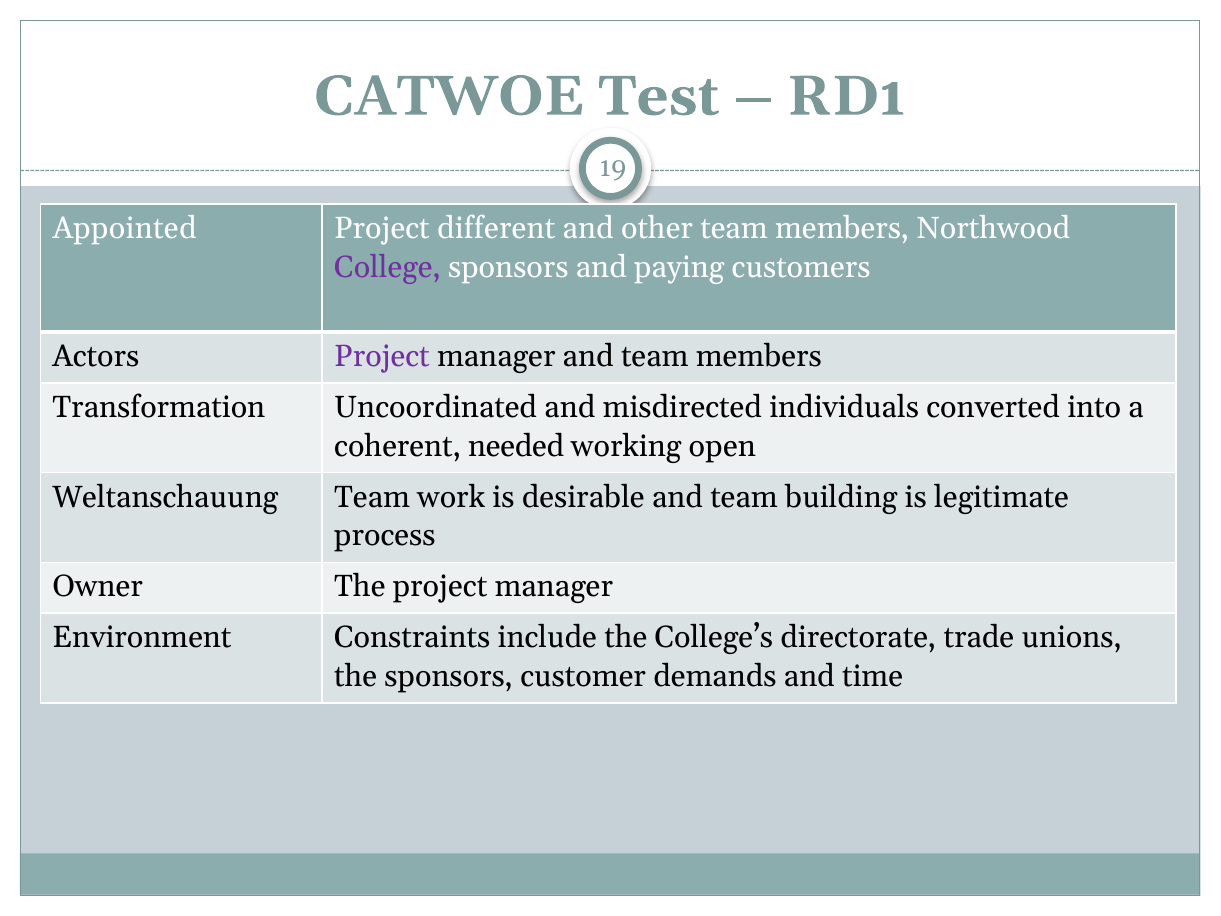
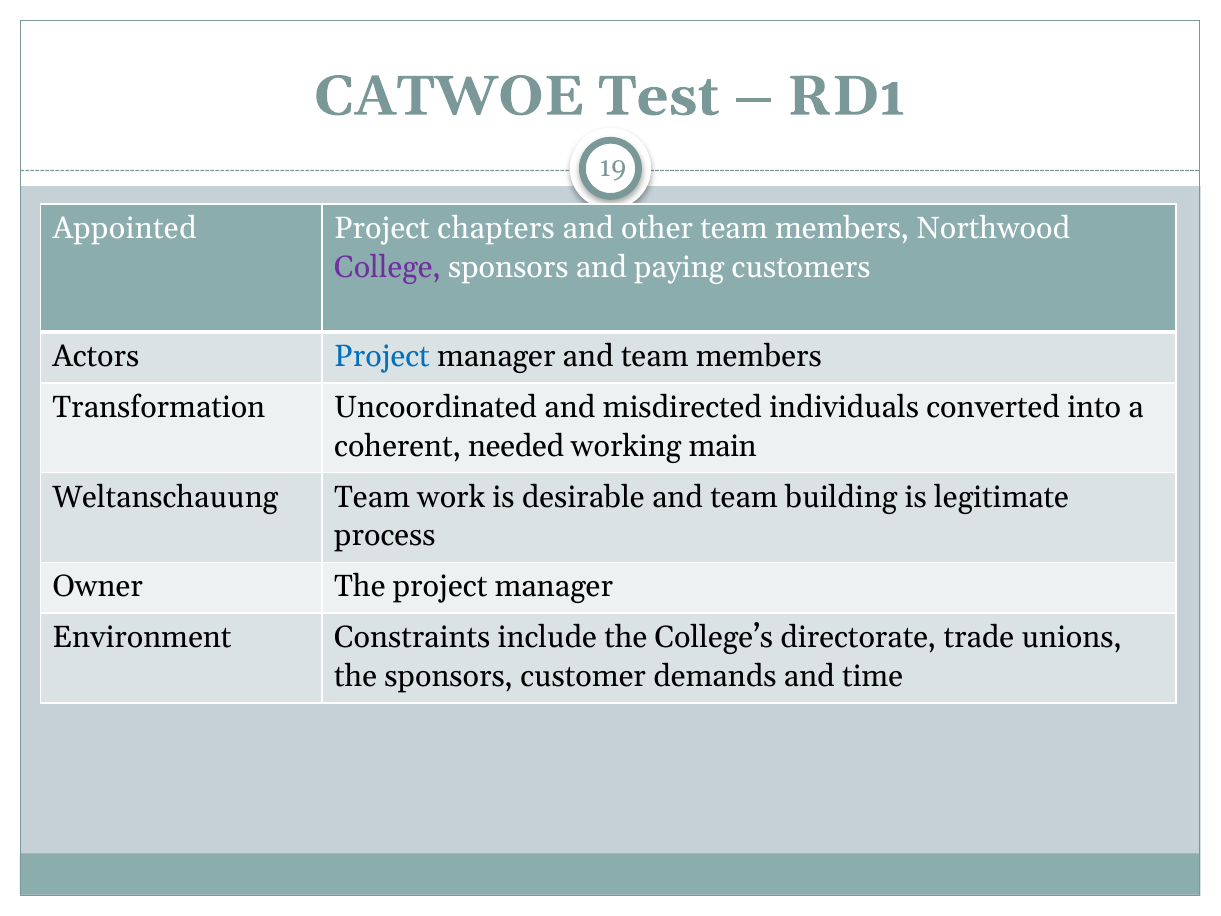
different: different -> chapters (496, 228)
Project colour: purple -> blue (382, 356)
open: open -> main (723, 446)
